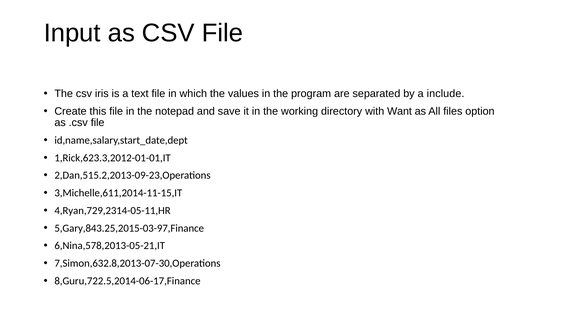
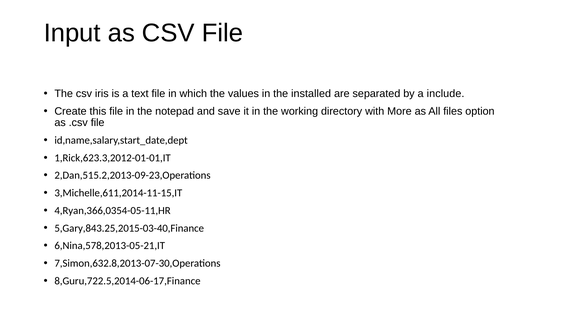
program: program -> installed (311, 94)
Want: Want -> More (399, 111)
4,Ryan,729,2314-05-11,HR: 4,Ryan,729,2314-05-11,HR -> 4,Ryan,366,0354-05-11,HR (113, 211)
5,Gary,843.25,2015-03-97,Finance: 5,Gary,843.25,2015-03-97,Finance -> 5,Gary,843.25,2015-03-40,Finance (129, 228)
